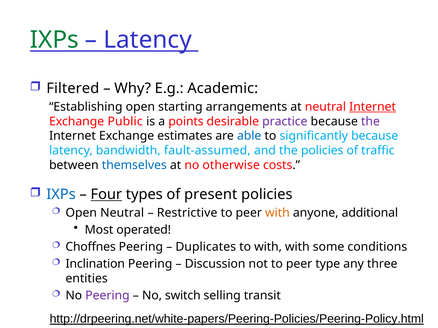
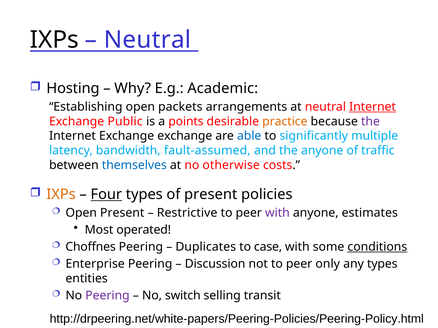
IXPs colour: green -> black (54, 40)
Latency: Latency -> Neutral (147, 40)
Filtered: Filtered -> Hosting (73, 89)
starting: starting -> packets (180, 107)
practice colour: purple -> orange (285, 122)
Exchange estimates: estimates -> exchange (185, 136)
significantly because: because -> multiple (375, 136)
the policies: policies -> anyone (322, 151)
IXPs colour: blue -> orange (61, 195)
Open Neutral: Neutral -> Present (122, 213)
with colour: orange -> purple (277, 213)
additional: additional -> estimates (370, 213)
to with: with -> case (268, 247)
conditions underline: none -> present (377, 247)
Inclination: Inclination -> Enterprise (95, 264)
type: type -> only (328, 264)
any three: three -> types (382, 264)
http://drpeering.net/white-papers/Peering-Policies/Peering-Policy.html underline: present -> none (237, 319)
